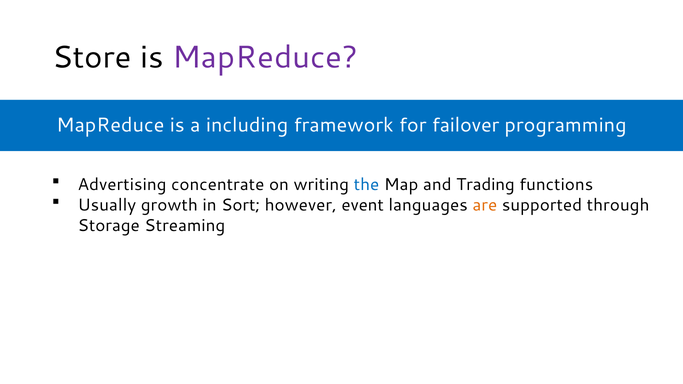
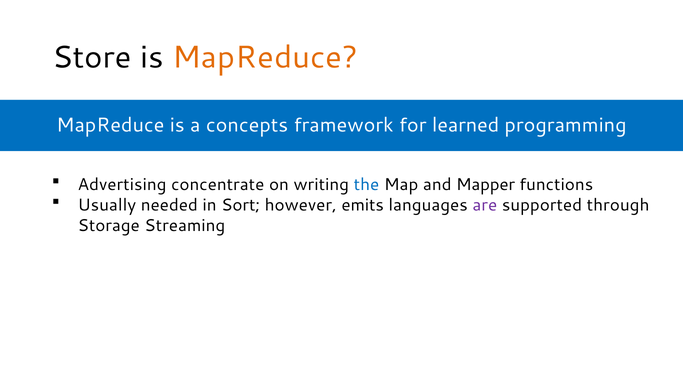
MapReduce colour: purple -> orange (265, 57)
including: including -> concepts (247, 125)
failover: failover -> learned (466, 125)
Trading: Trading -> Mapper (486, 185)
growth: growth -> needed (169, 205)
event: event -> emits (363, 205)
are colour: orange -> purple (485, 205)
